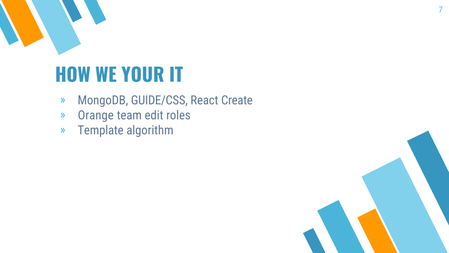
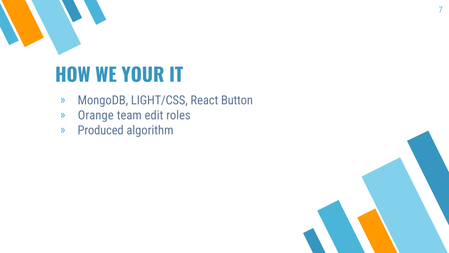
GUIDE/CSS: GUIDE/CSS -> LIGHT/CSS (159, 100)
Create: Create -> Button (237, 100)
Template: Template -> Produced (101, 130)
